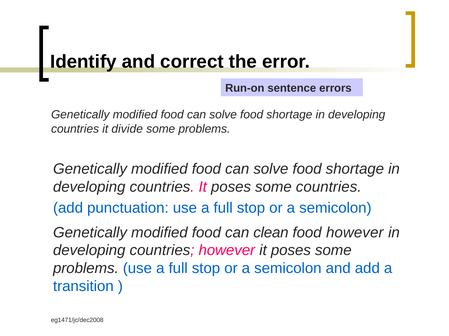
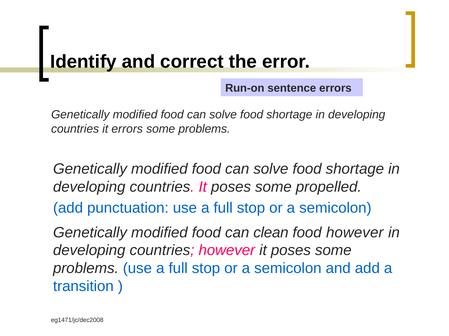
it divide: divide -> errors (127, 129)
some countries: countries -> propelled (329, 187)
